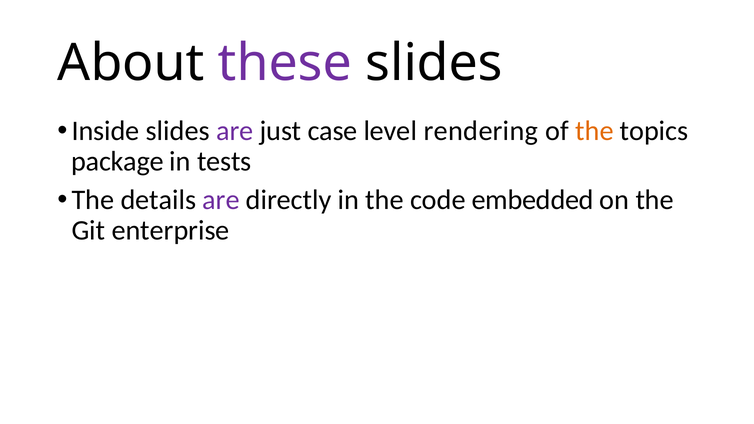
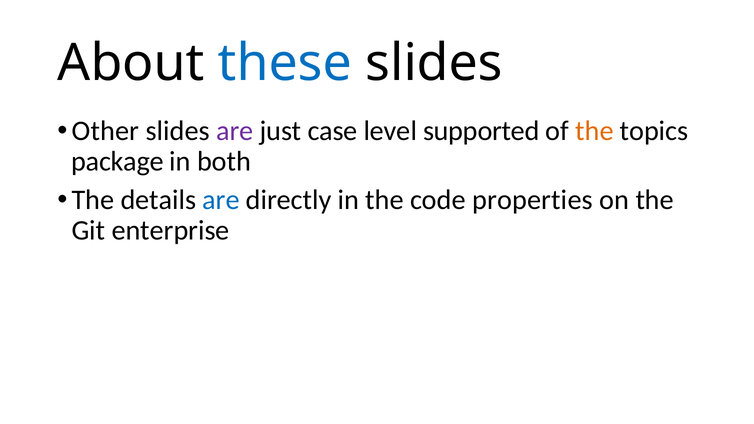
these colour: purple -> blue (285, 63)
Inside: Inside -> Other (105, 131)
rendering: rendering -> supported (481, 131)
tests: tests -> both (224, 161)
are colour: purple -> blue (221, 200)
embedded: embedded -> properties (532, 200)
